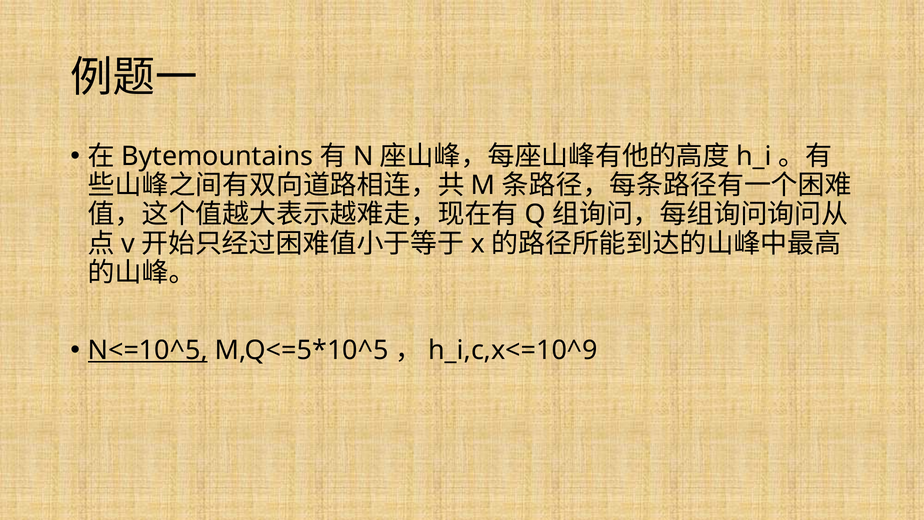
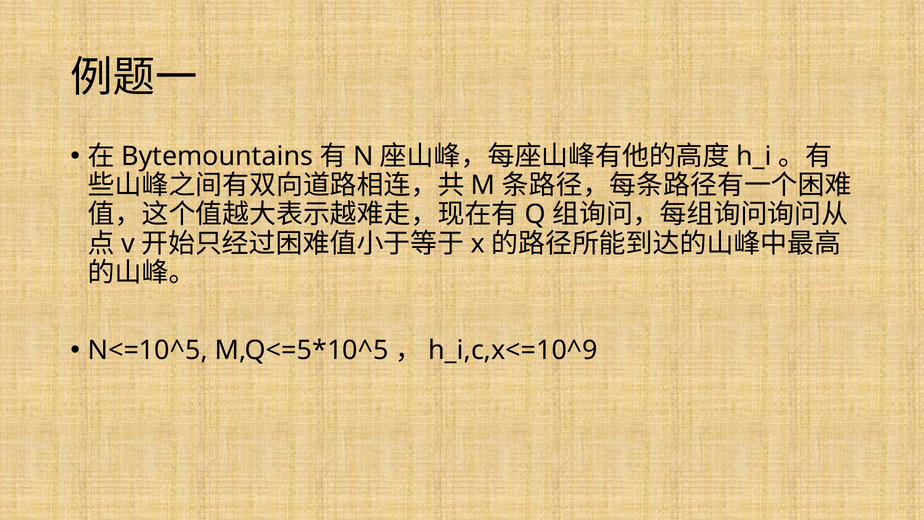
N<=10^5 underline: present -> none (148, 350)
